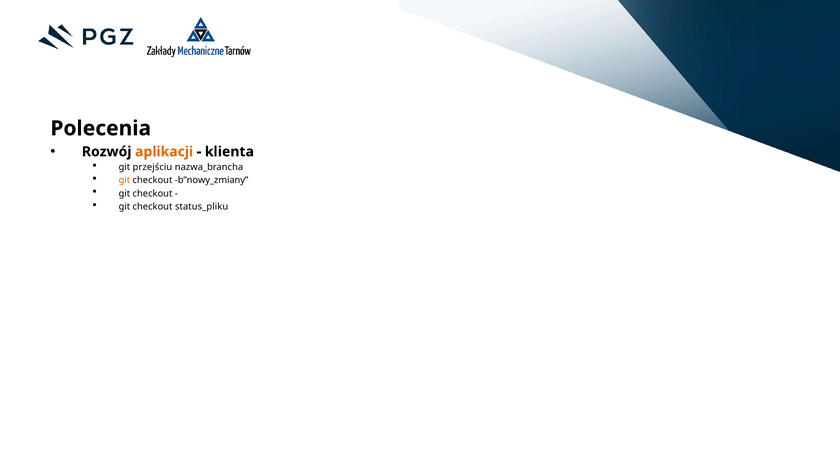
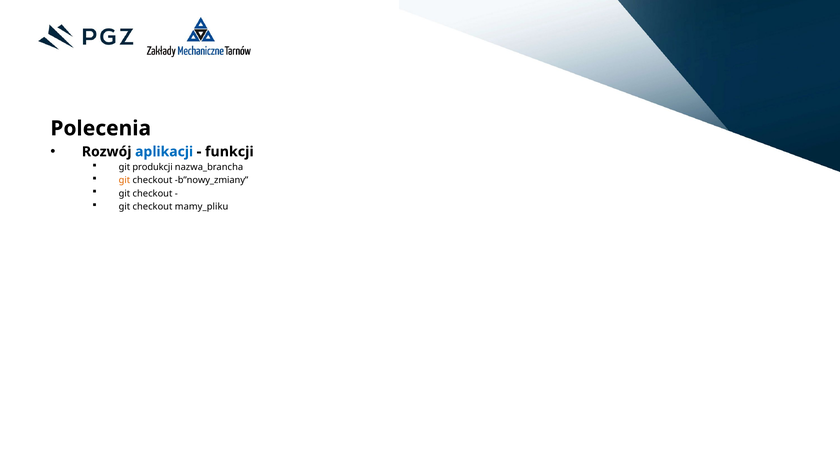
aplikacji colour: orange -> blue (164, 152)
klienta: klienta -> funkcji (229, 152)
przejściu: przejściu -> produkcji (153, 167)
status_pliku: status_pliku -> mamy_pliku (202, 207)
